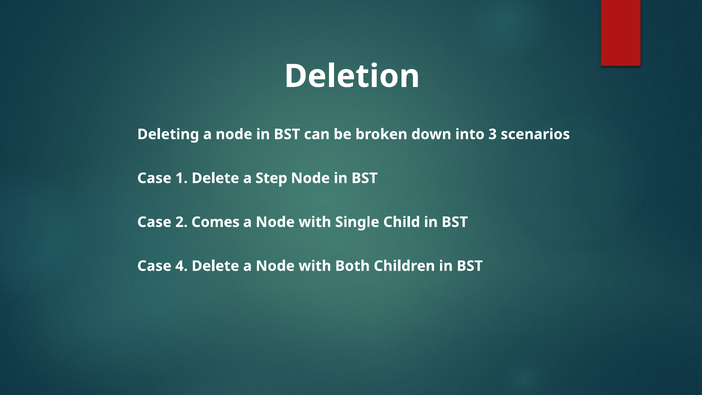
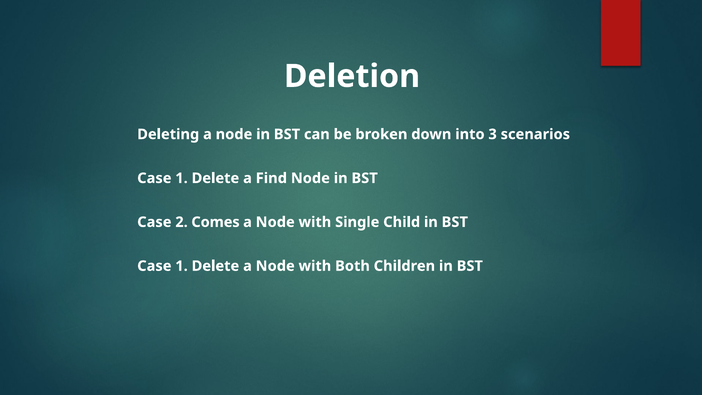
Step: Step -> Find (271, 178)
4: 4 -> 1 (182, 266)
